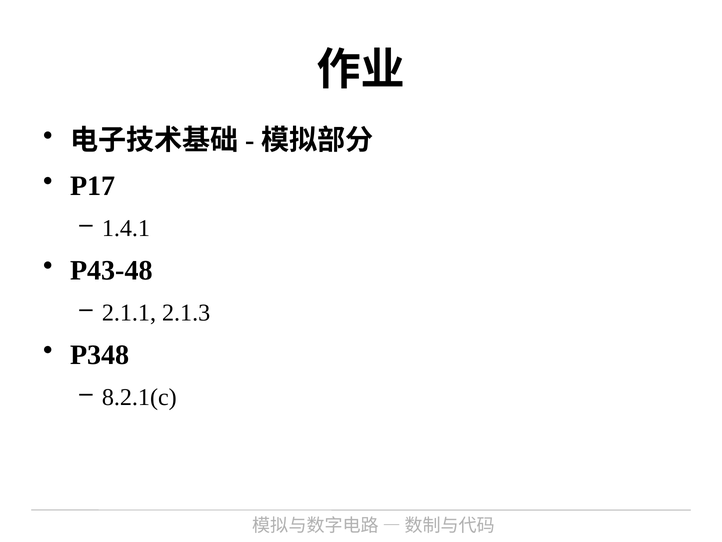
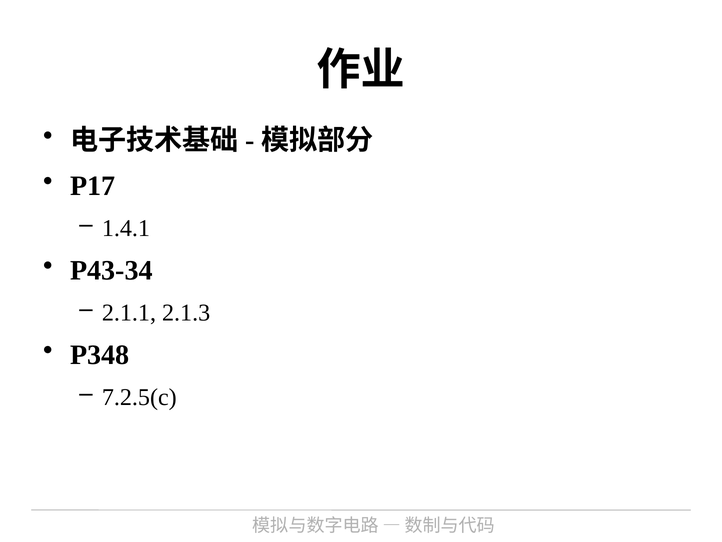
P43-48: P43-48 -> P43-34 (112, 270)
8.2.1(c: 8.2.1(c -> 7.2.5(c (139, 397)
